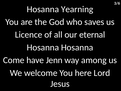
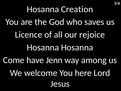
Yearning: Yearning -> Creation (77, 9)
eternal: eternal -> rejoice (92, 35)
